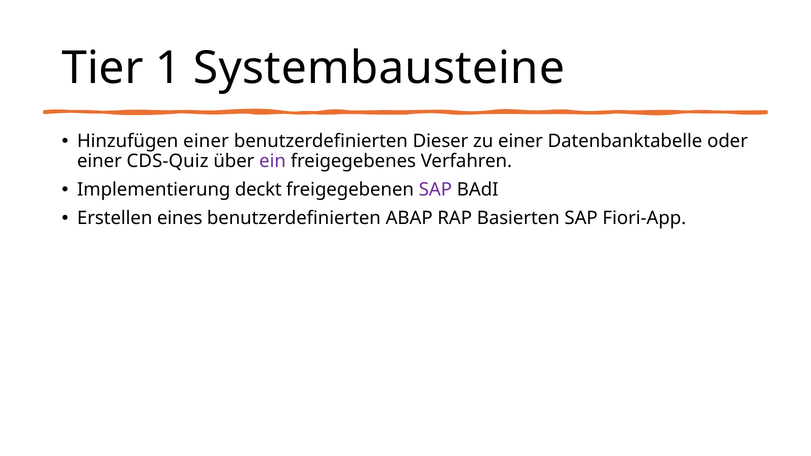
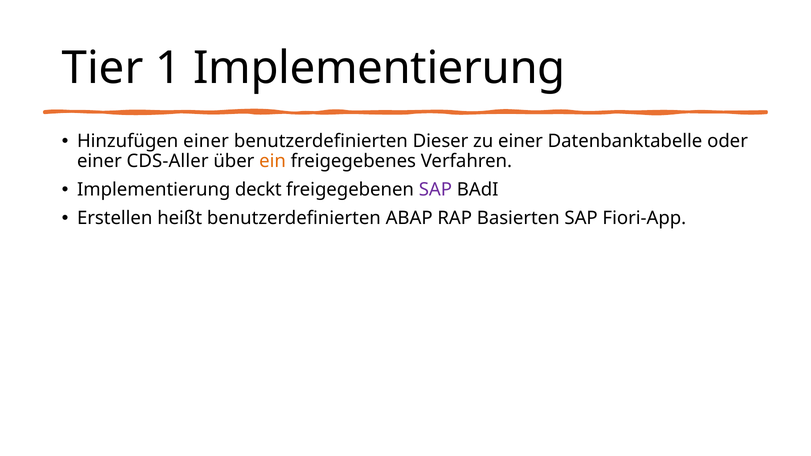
1 Systembausteine: Systembausteine -> Implementierung (379, 68)
CDS-Quiz: CDS-Quiz -> CDS-Aller (168, 161)
ein colour: purple -> orange (273, 161)
eines: eines -> heißt (180, 218)
